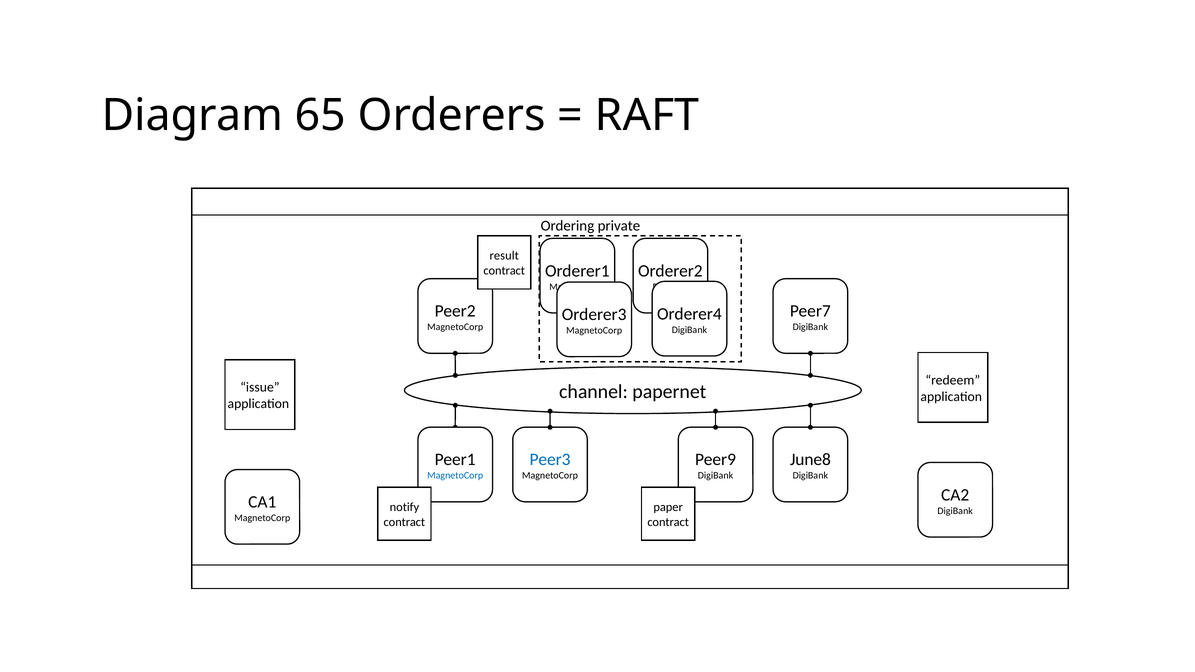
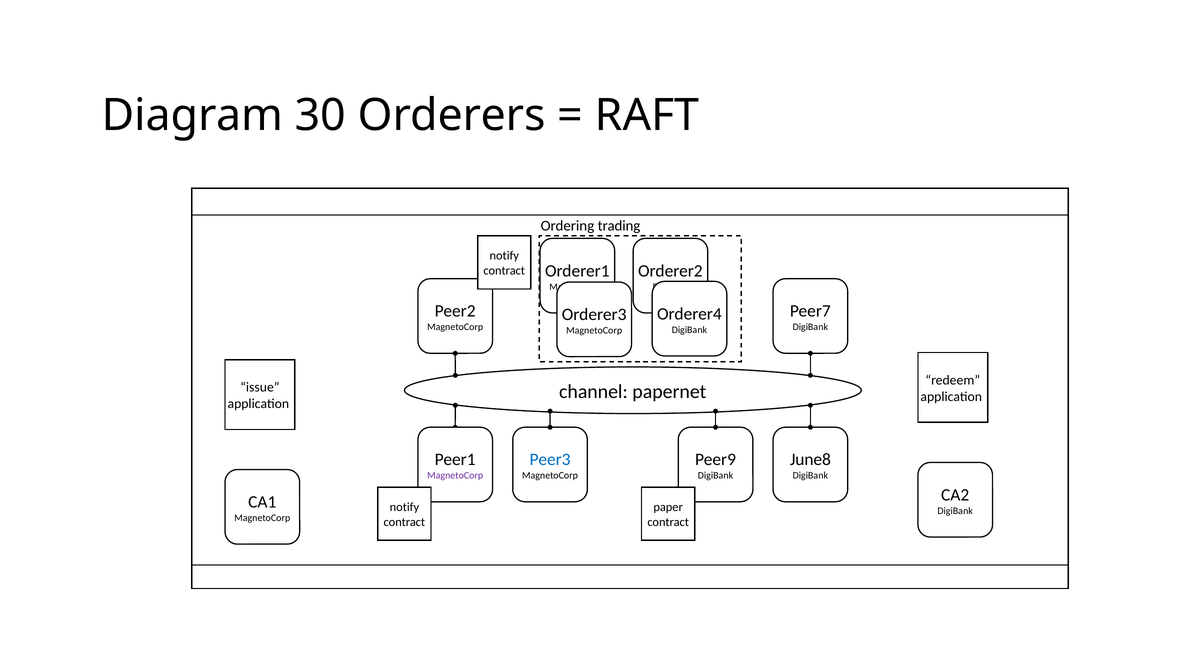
65: 65 -> 30 (320, 115)
private: private -> trading (619, 226)
result: result -> notify (504, 256)
MagnetoCorp colour: blue -> purple (455, 476)
